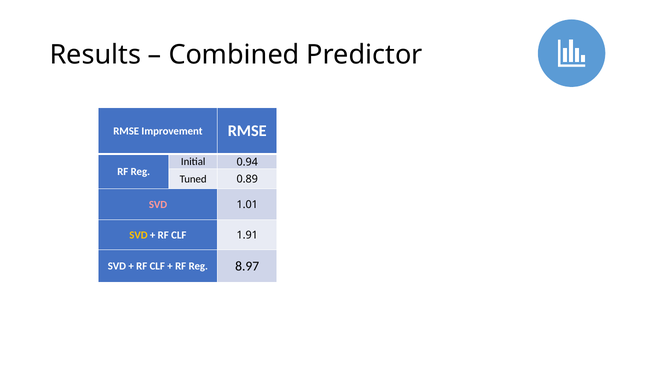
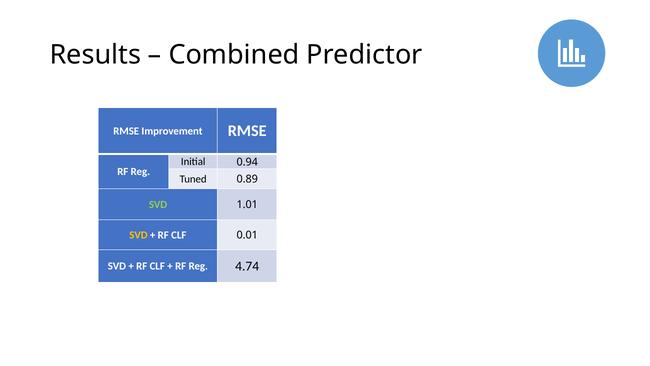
SVD colour: pink -> light green (158, 204)
1.91: 1.91 -> 0.01 (247, 235)
8.97: 8.97 -> 4.74 (247, 266)
